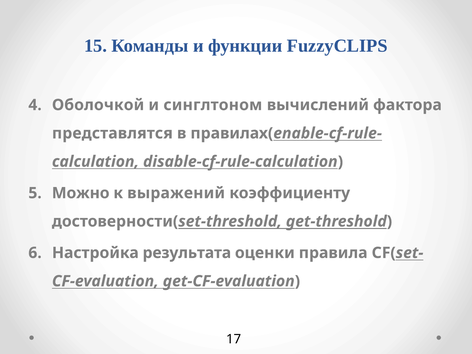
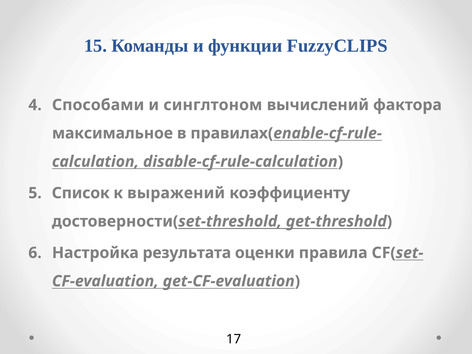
Оболочкой: Оболочкой -> Способами (98, 105)
представлятся: представлятся -> максимальное (112, 133)
Можно: Можно -> Список (81, 193)
